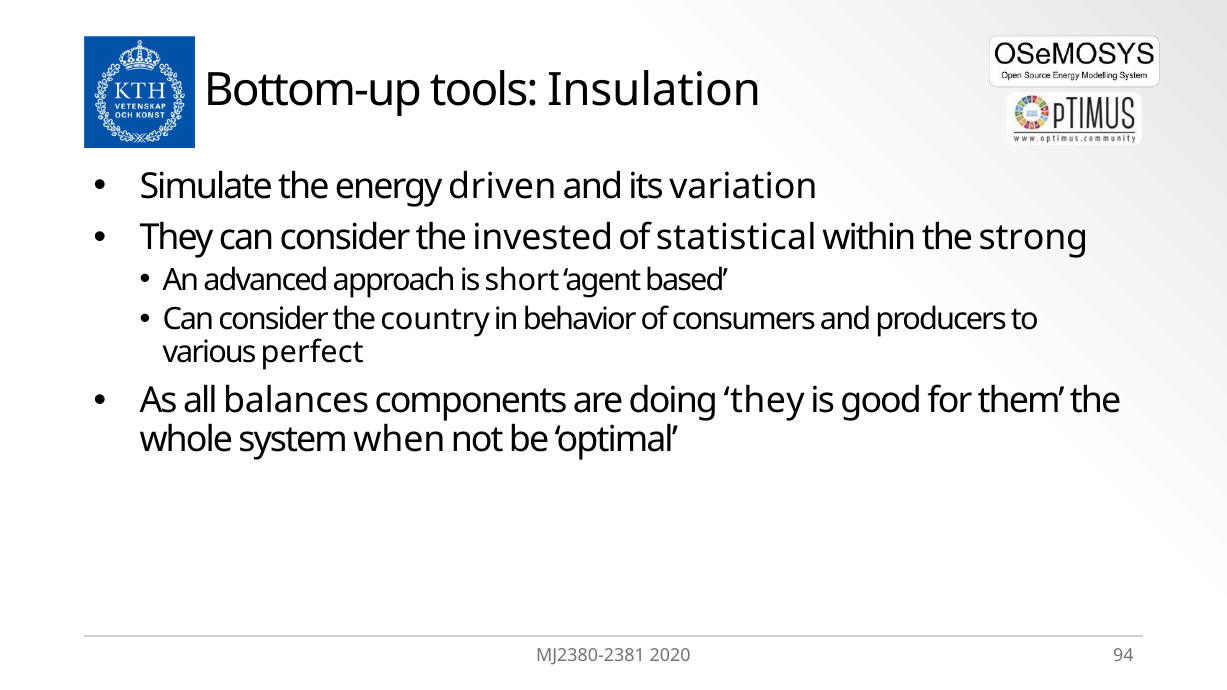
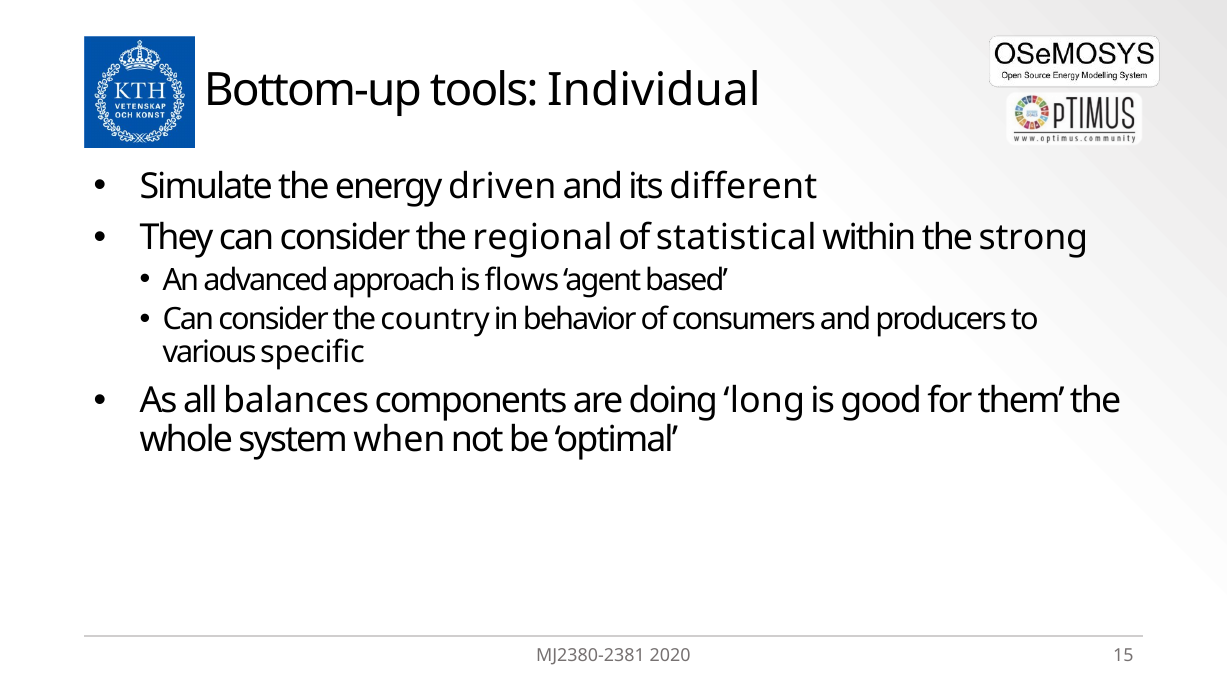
Insulation: Insulation -> Individual (654, 90)
variation: variation -> different (743, 186)
invested: invested -> regional (543, 238)
short: short -> flows (522, 280)
perfect: perfect -> specific (312, 353)
doing they: they -> long (764, 401)
94: 94 -> 15 (1123, 656)
